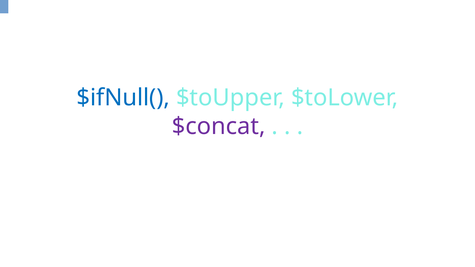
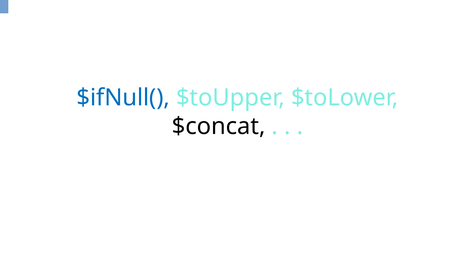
$concat colour: purple -> black (219, 126)
